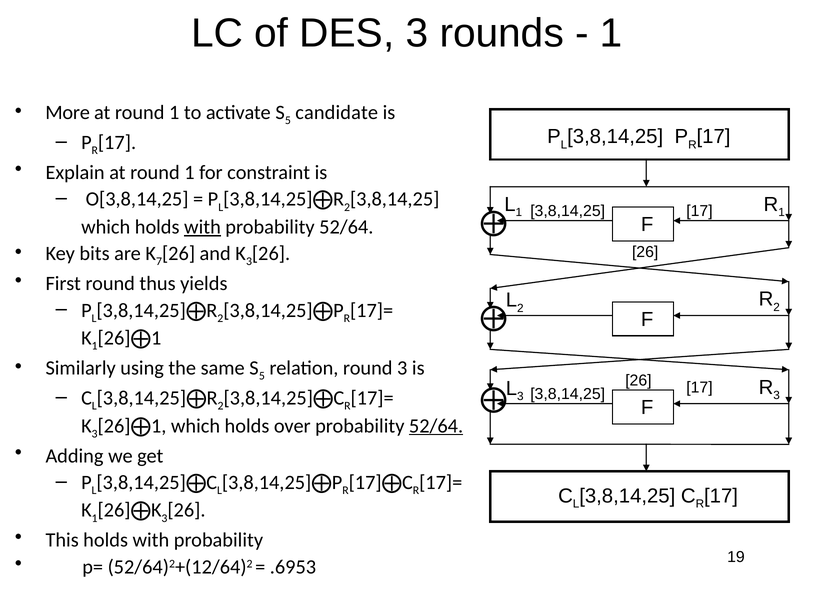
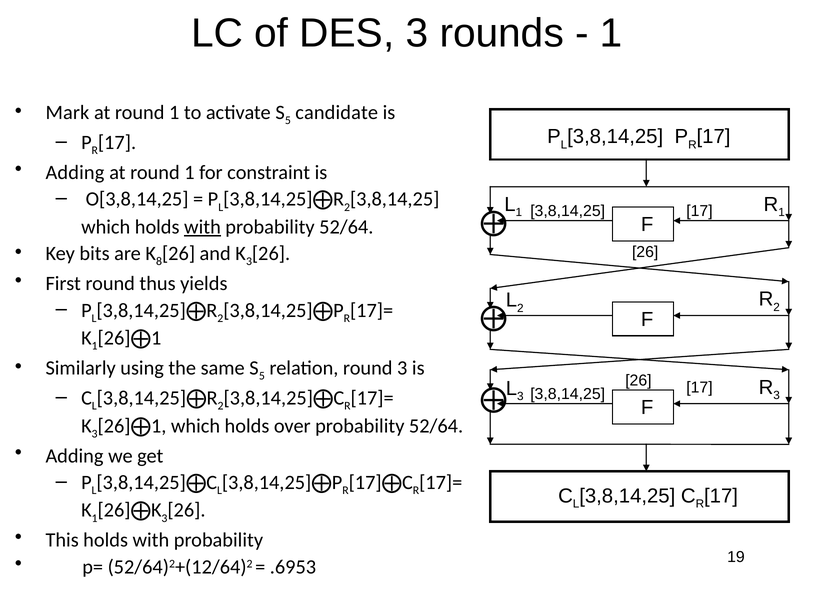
More: More -> Mark (67, 113)
Explain: Explain -> Adding (75, 173)
7: 7 -> 8 (159, 262)
52/64 underline: present -> none (436, 426)
